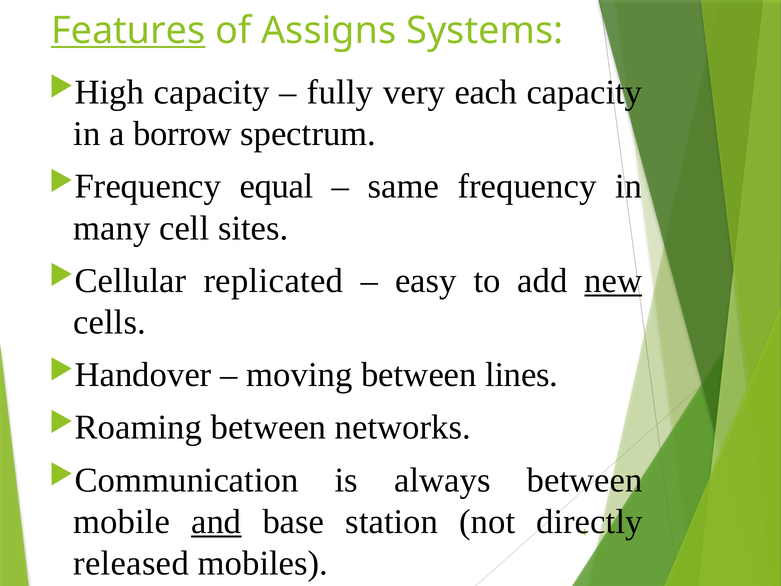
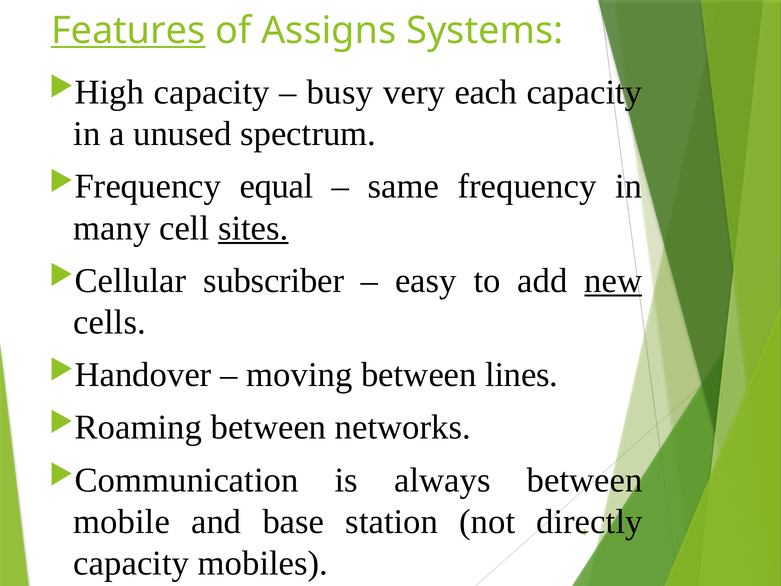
fully: fully -> busy (340, 92)
borrow: borrow -> unused (182, 134)
sites underline: none -> present (253, 228)
replicated: replicated -> subscriber (274, 281)
and underline: present -> none (216, 521)
released: released -> capacity (131, 563)
